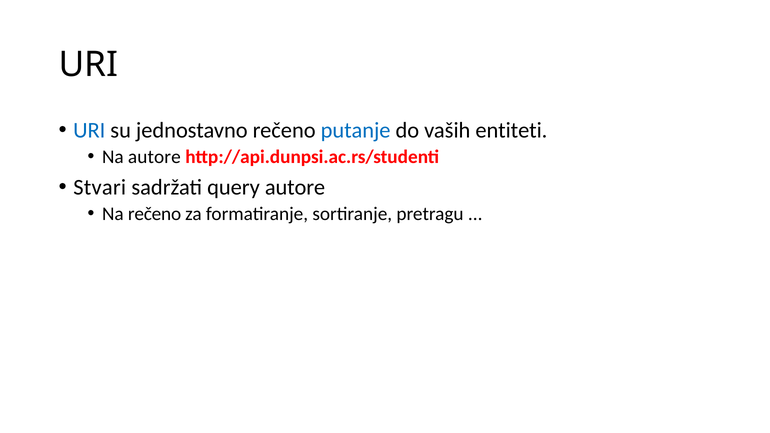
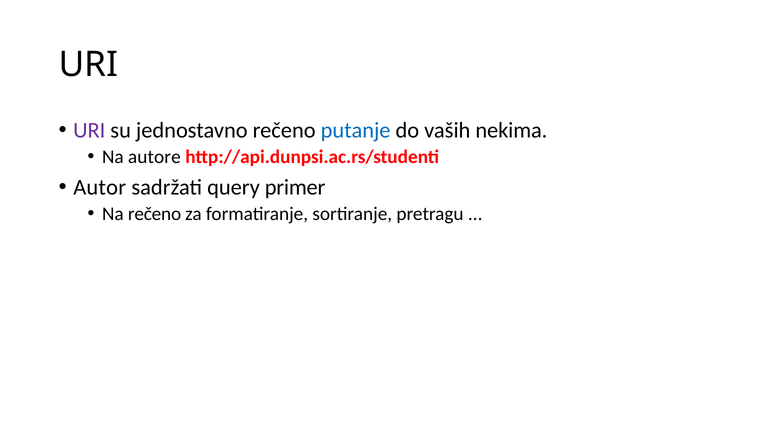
URI colour: blue -> purple (89, 130)
entiteti: entiteti -> nekima (511, 130)
Stvari: Stvari -> Autor (100, 187)
query autore: autore -> primer (295, 187)
